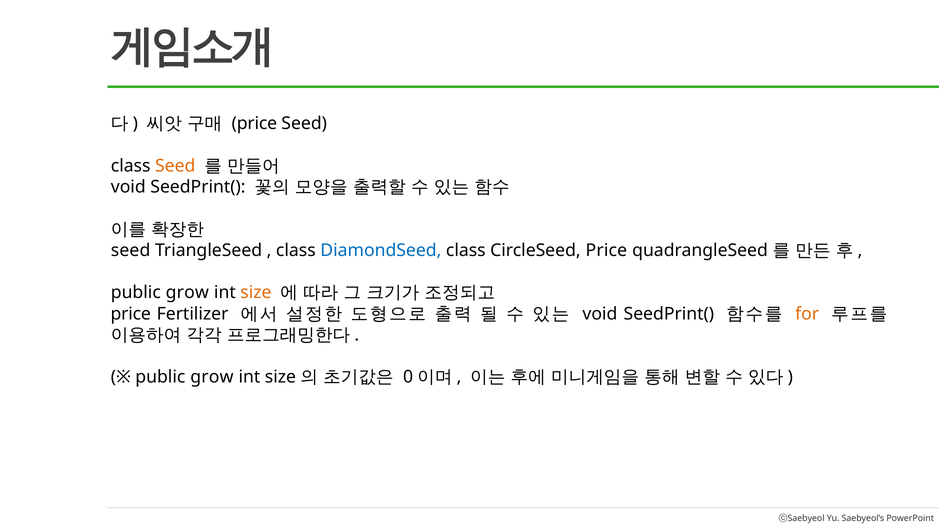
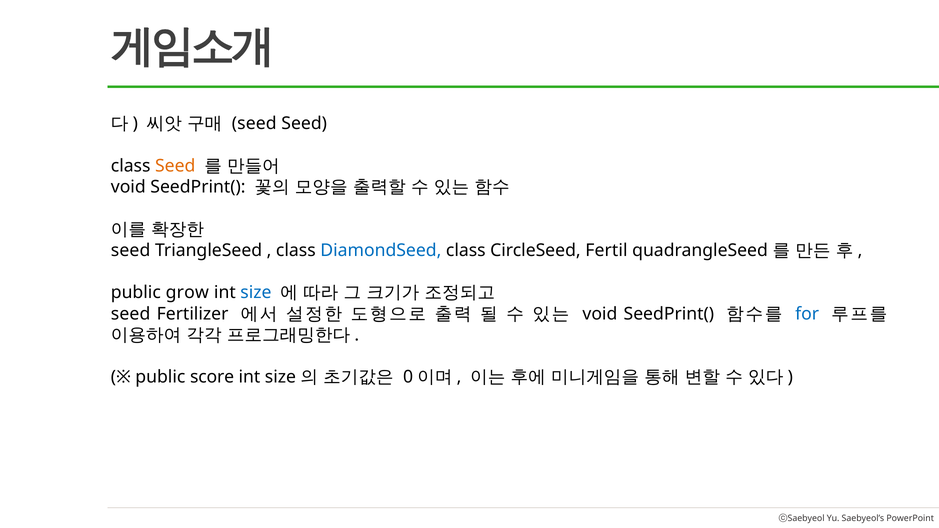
price: price -> seed (254, 124)
CircleSeed Price: Price -> Fertil (606, 250)
size colour: orange -> blue (256, 293)
price: price -> seed (131, 314)
for colour: orange -> blue (807, 314)
grow: grow -> score (212, 377)
